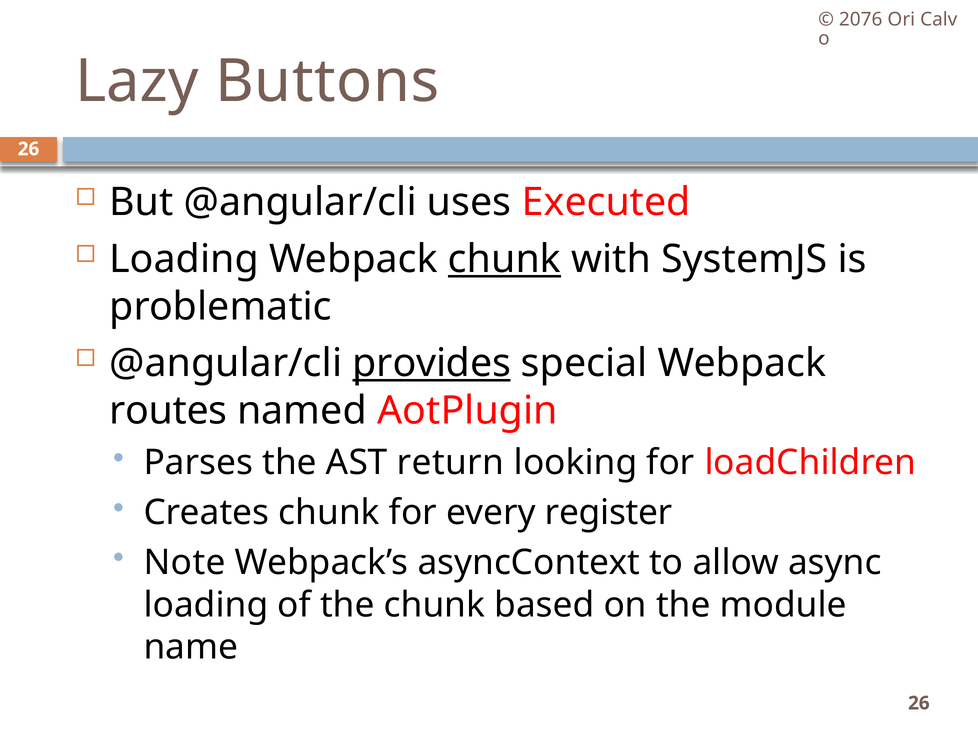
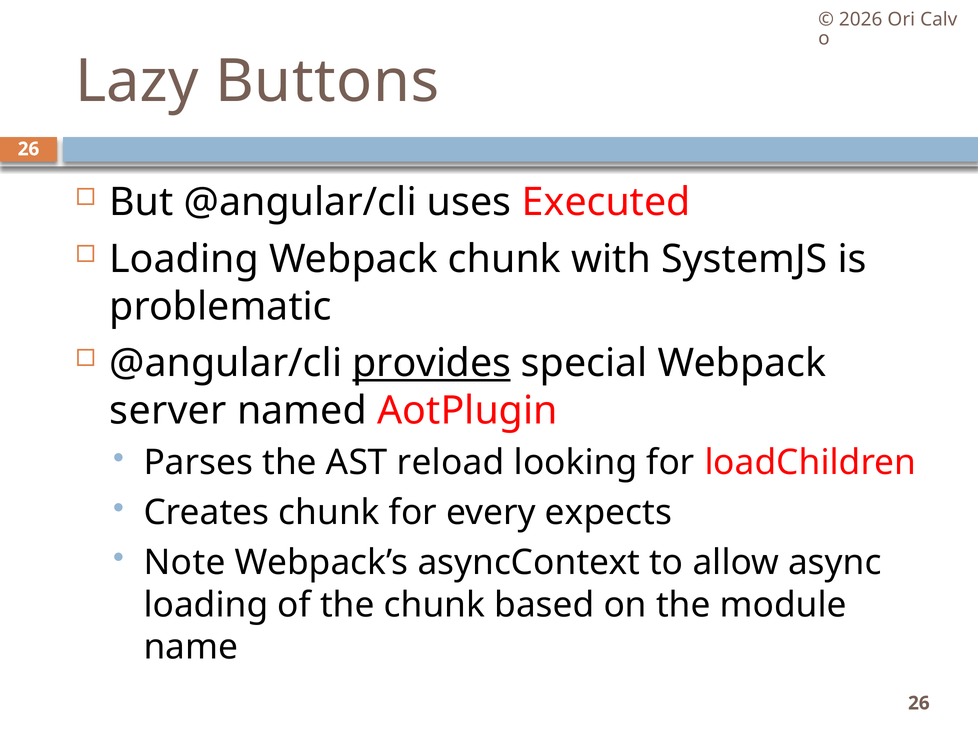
2076: 2076 -> 2026 (861, 19)
chunk underline: present -> none (504, 259)
routes: routes -> server (168, 411)
return: return -> reload (451, 463)
register: register -> expects (608, 512)
